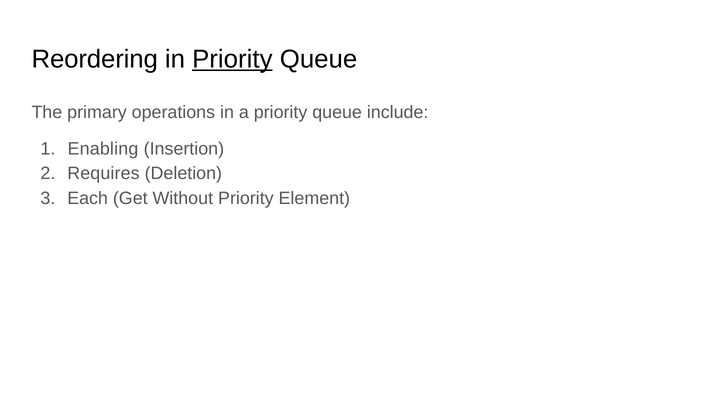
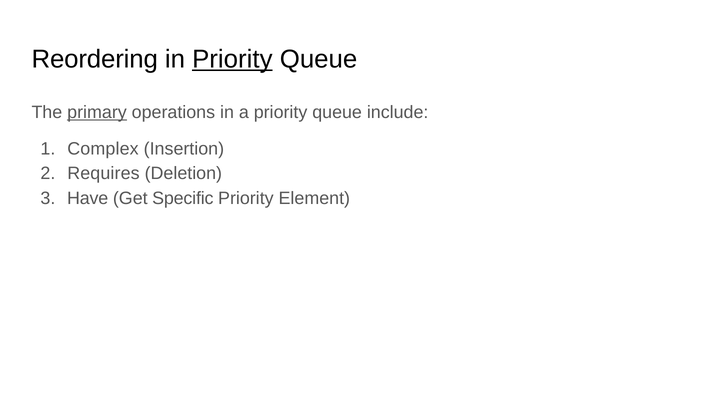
primary underline: none -> present (97, 112)
Enabling: Enabling -> Complex (103, 149)
Each: Each -> Have (88, 198)
Without: Without -> Specific (183, 198)
